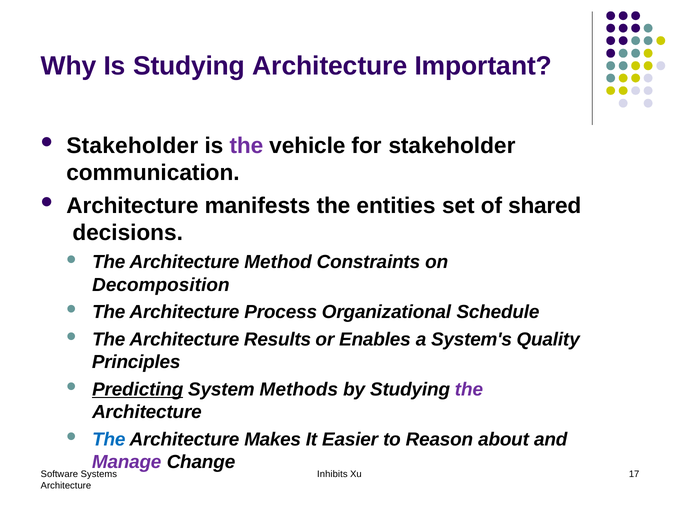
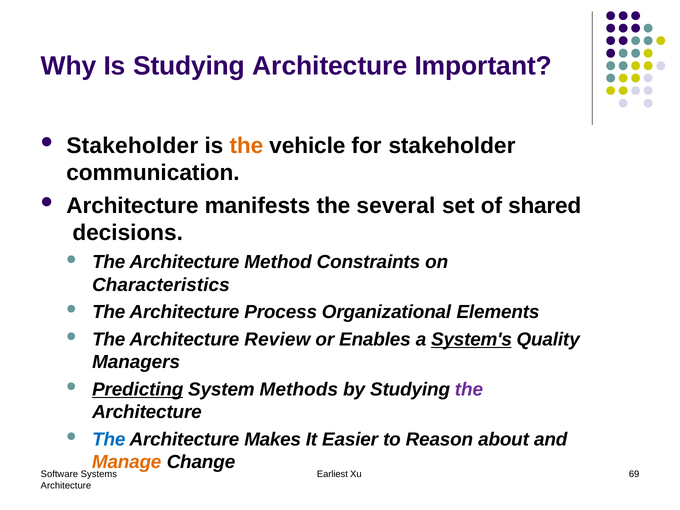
the colour: purple -> orange (246, 146)
entities: entities -> several (396, 206)
Decomposition: Decomposition -> Characteristics (161, 285)
Schedule: Schedule -> Elements (498, 312)
Results: Results -> Review (277, 339)
System's underline: none -> present (472, 339)
Principles: Principles -> Managers (136, 362)
Manage colour: purple -> orange (127, 462)
Inhibits: Inhibits -> Earliest (332, 474)
17: 17 -> 69 (634, 474)
